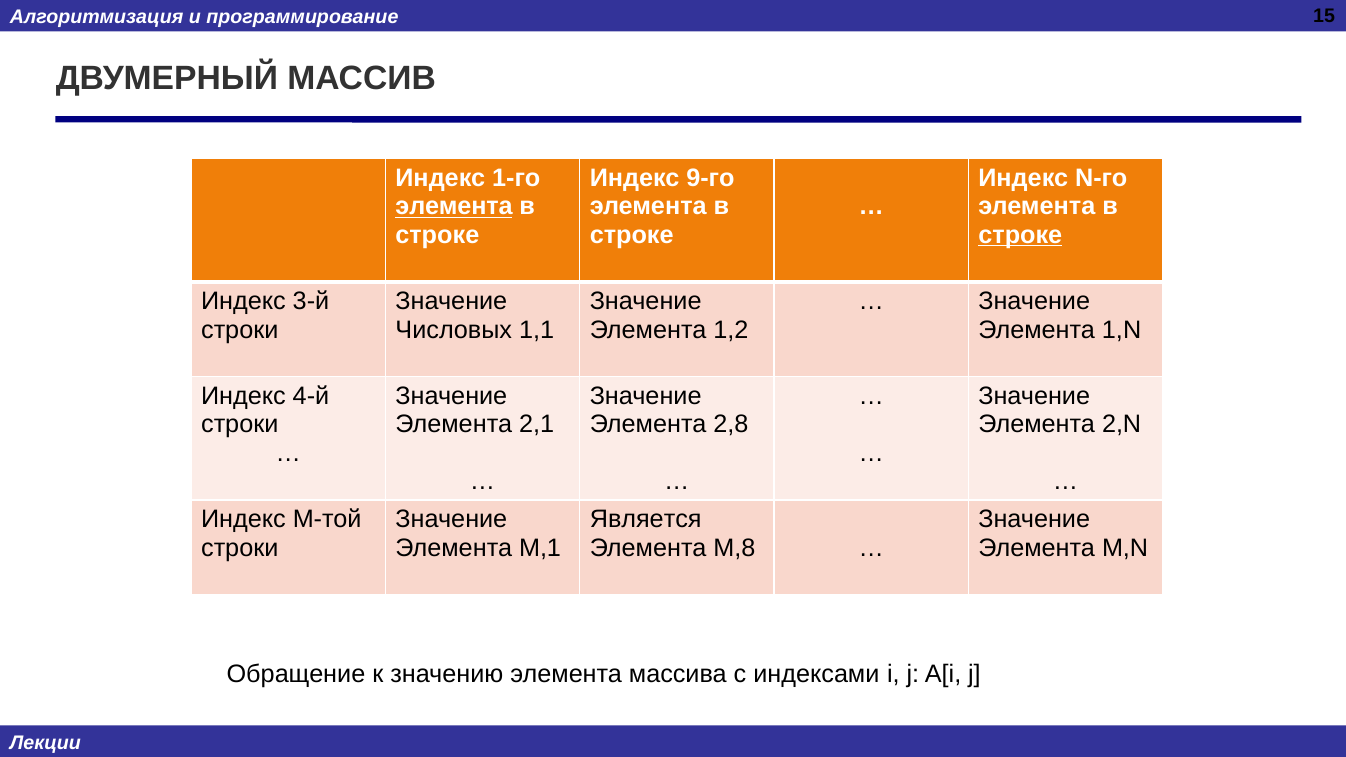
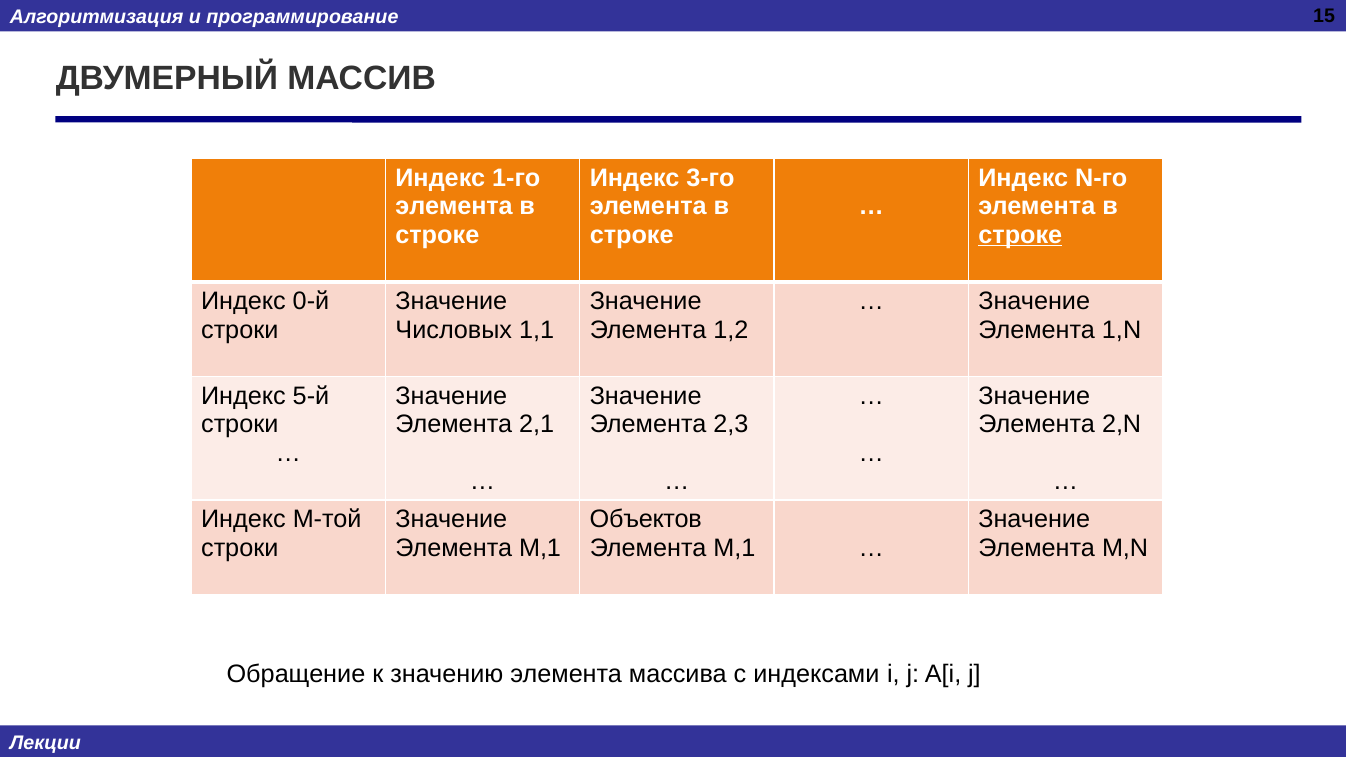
9-го: 9-го -> 3-го (710, 178)
элемента underline: present -> none (454, 207)
3-й: 3-й -> 0-й (311, 302)
4-й: 4-й -> 5-й (311, 396)
2,8: 2,8 -> 2,3 (731, 425)
Является: Является -> Объектов (646, 520)
М,8: М,8 -> М,1 (734, 548)
